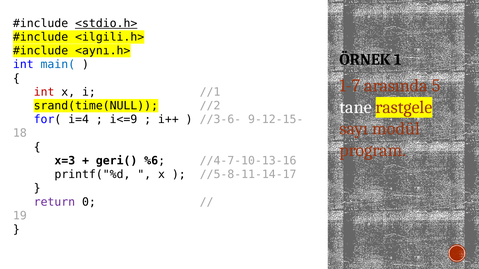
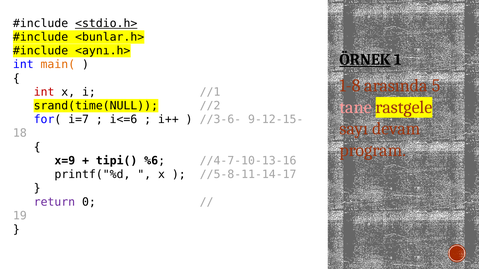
<ilgili.h>: <ilgili.h> -> <bunlar.h> (110, 37)
ÖRNEK underline: none -> present (365, 60)
main( colour: blue -> orange (58, 65)
1-7: 1-7 -> 1-8 (350, 86)
tane colour: white -> pink (356, 107)
i=4: i=4 -> i=7 (79, 120)
i<=9: i<=9 -> i<=6 (123, 120)
modül: modül -> devam (396, 129)
x=3: x=3 -> x=9 (65, 161)
geri(: geri( -> tipi( (117, 161)
